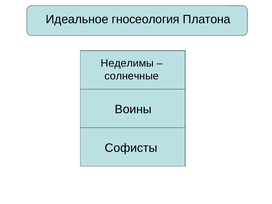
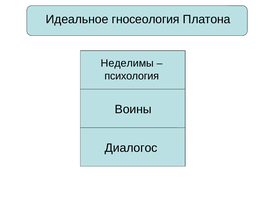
солнечные: солнечные -> психология (132, 76)
Софисты: Софисты -> Диалогос (131, 148)
